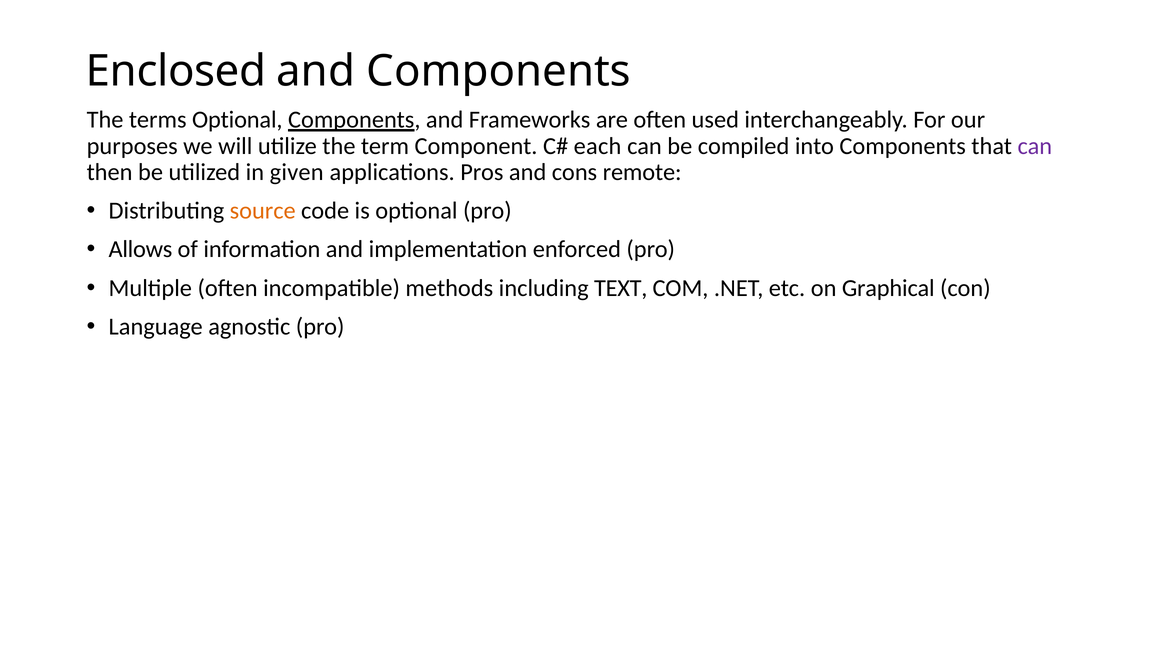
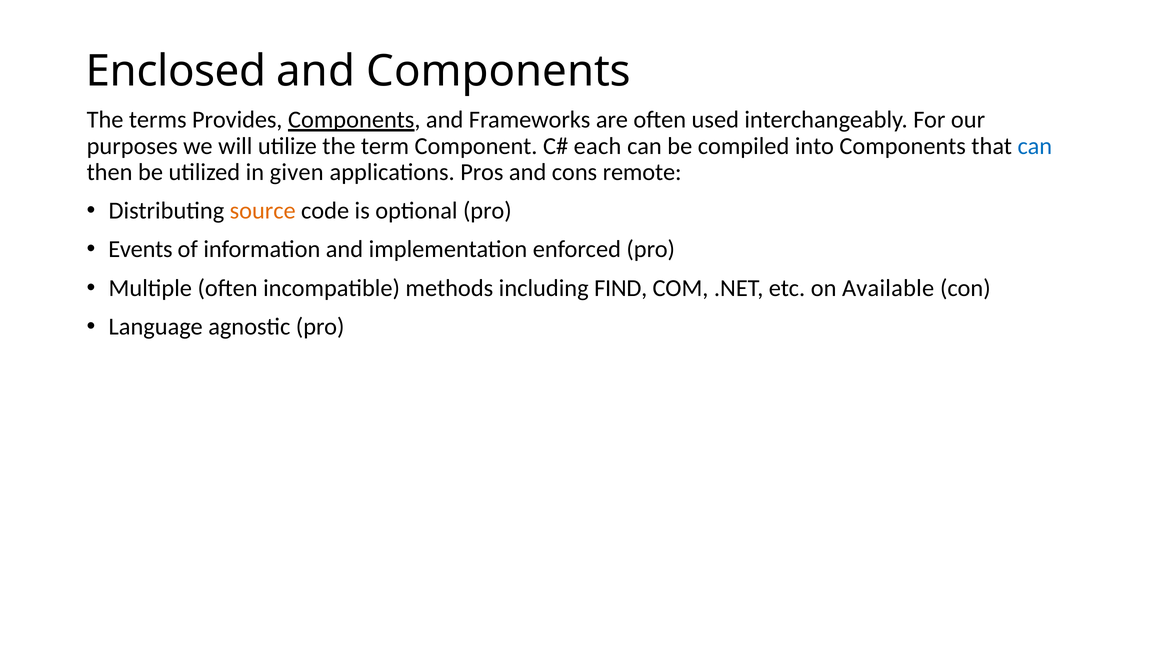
terms Optional: Optional -> Provides (237, 120)
can colour: purple -> blue (1035, 146)
Allows: Allows -> Events (140, 249)
TEXT: TEXT -> FIND (621, 288)
Graphical: Graphical -> Available (888, 288)
